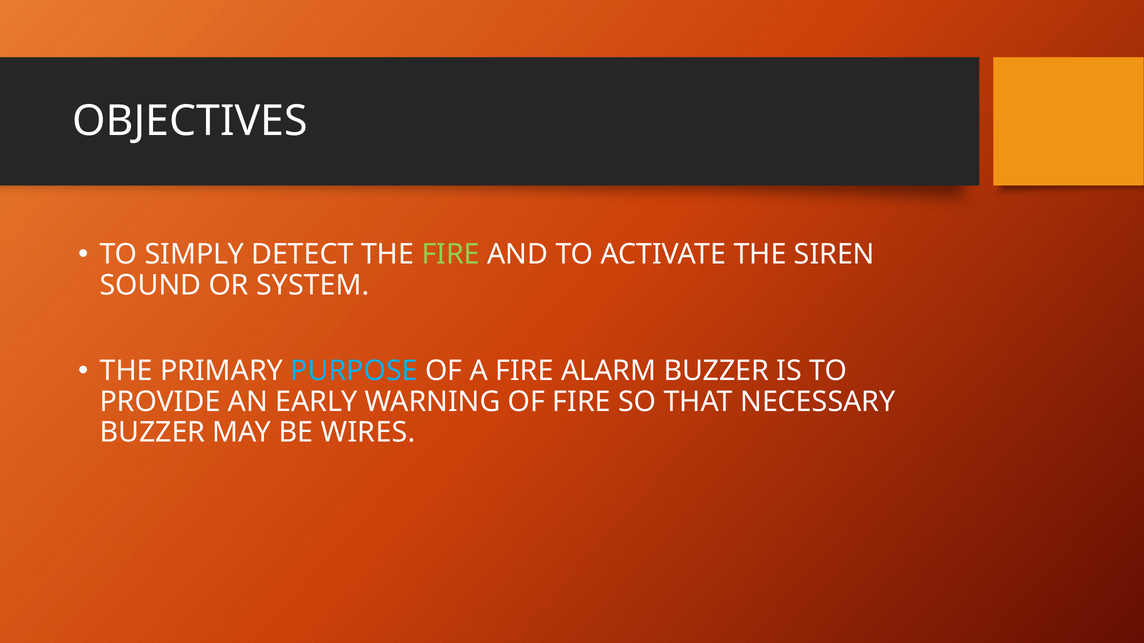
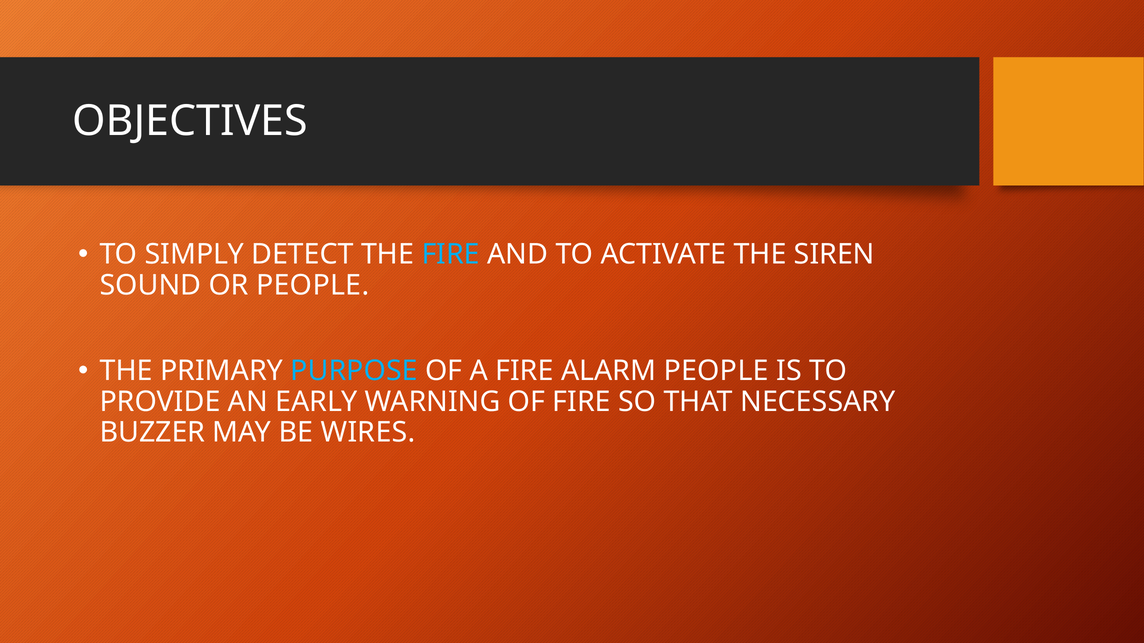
FIRE colour: light green -> light blue (451, 255)
OR SYSTEM: SYSTEM -> PEOPLE (313, 286)
ALARM BUZZER: BUZZER -> PEOPLE (716, 371)
